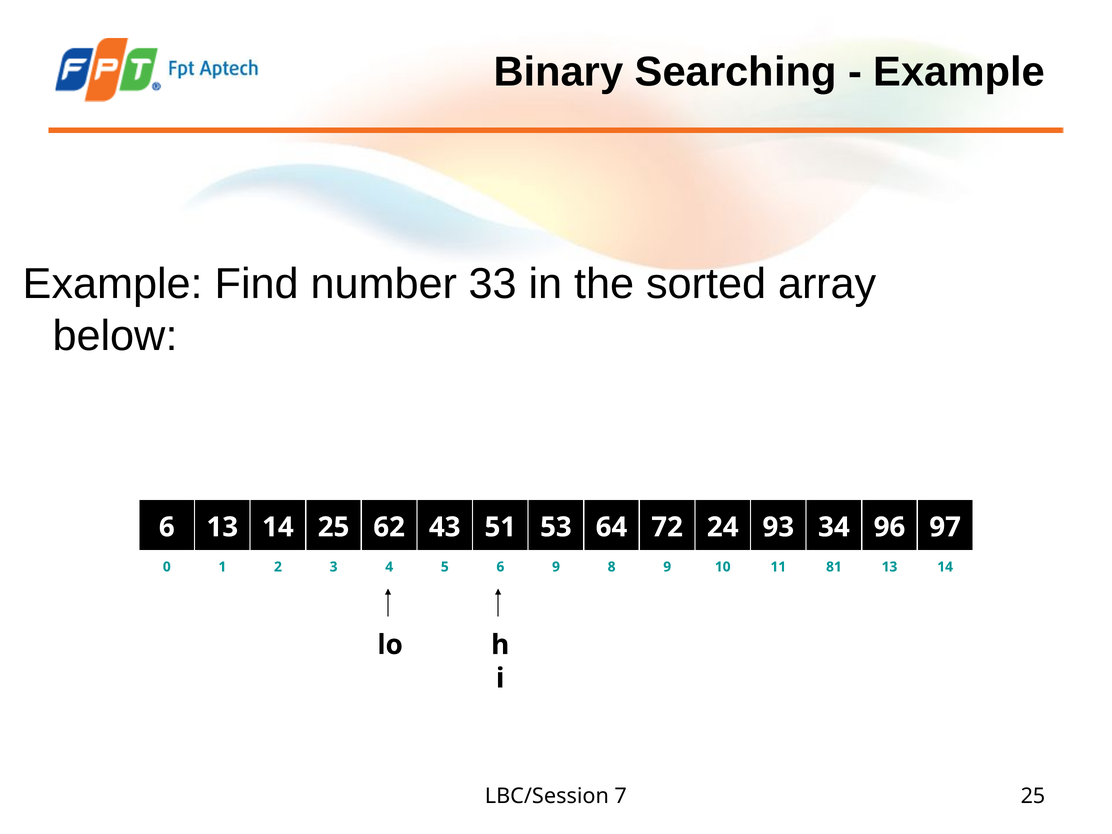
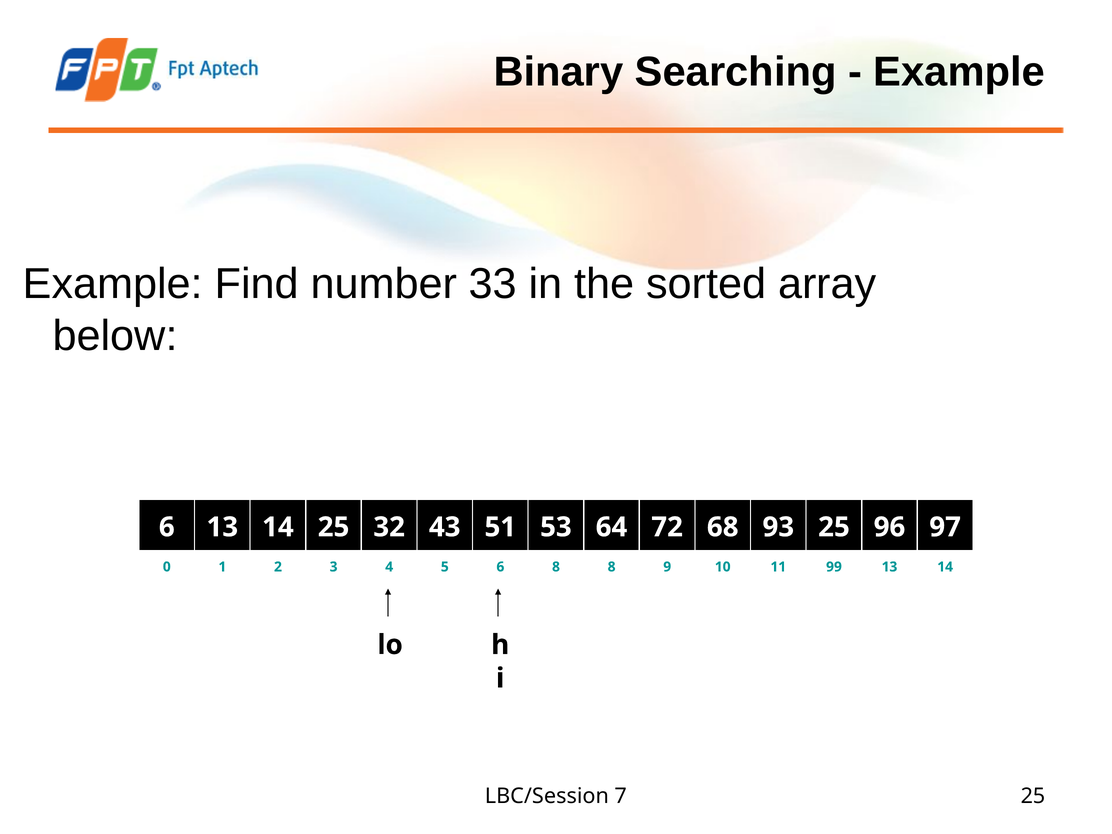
62: 62 -> 32 (389, 527)
24: 24 -> 68 (723, 527)
93 34: 34 -> 25 (834, 527)
5 9: 9 -> 8 (556, 567)
81: 81 -> 99 (834, 567)
